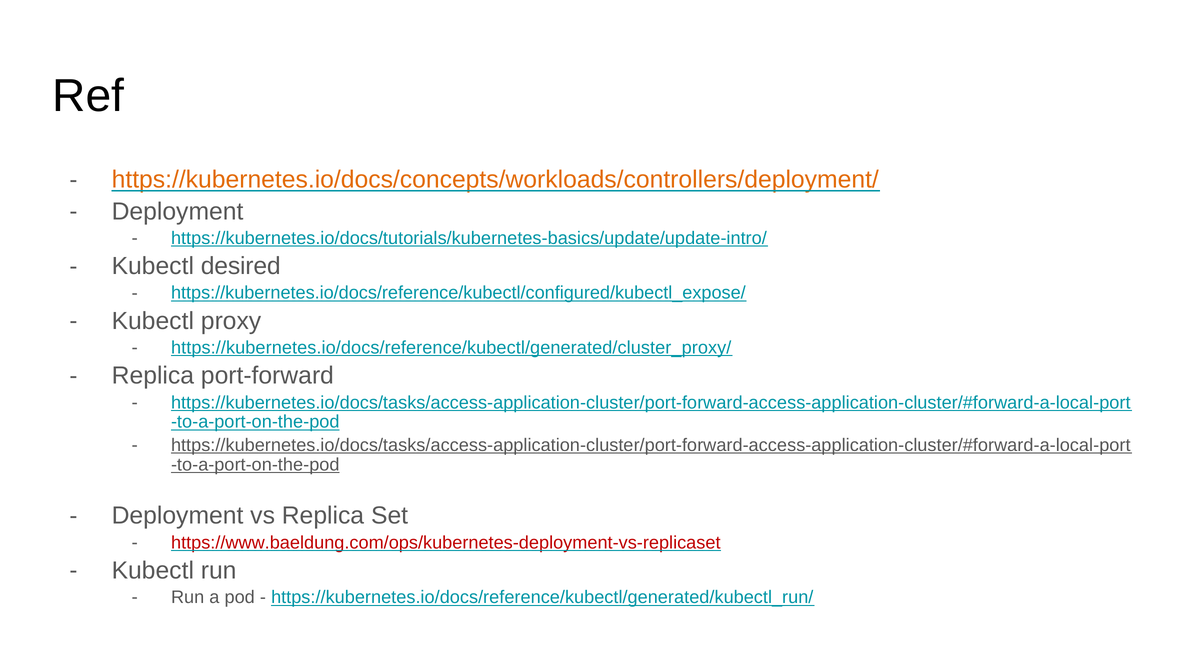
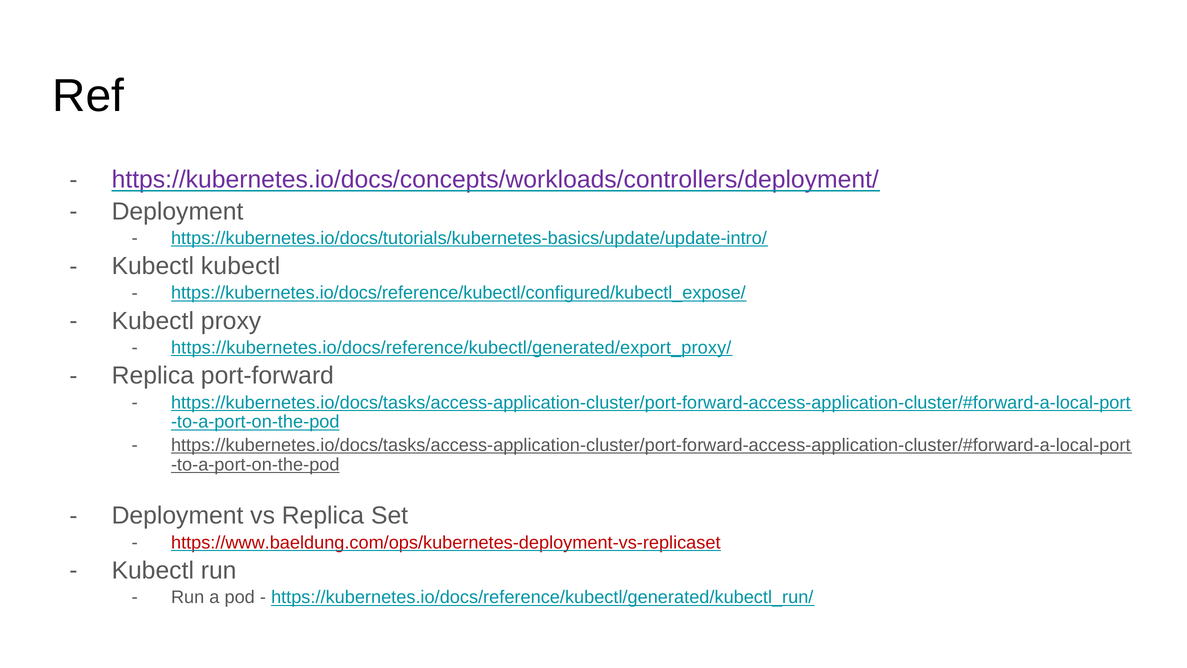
https://kubernetes.io/docs/concepts/workloads/controllers/deployment/ colour: orange -> purple (495, 180)
Kubectl desired: desired -> kubectl (241, 266)
https://kubernetes.io/docs/reference/kubectl/generated/cluster_proxy/: https://kubernetes.io/docs/reference/kubectl/generated/cluster_proxy/ -> https://kubernetes.io/docs/reference/kubectl/generated/export_proxy/ (451, 348)
